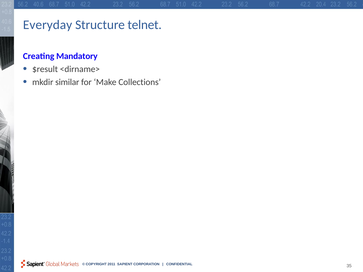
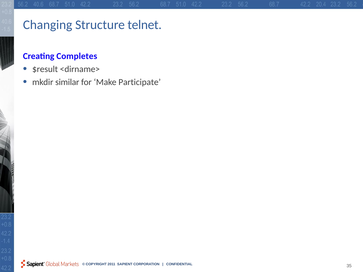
Everyday: Everyday -> Changing (48, 25)
Mandatory: Mandatory -> Completes (77, 56)
Collections: Collections -> Participate (140, 82)
